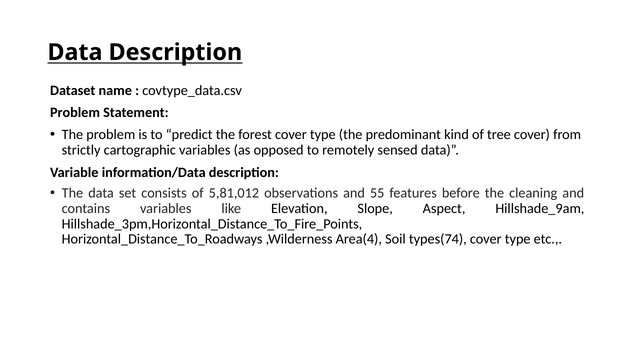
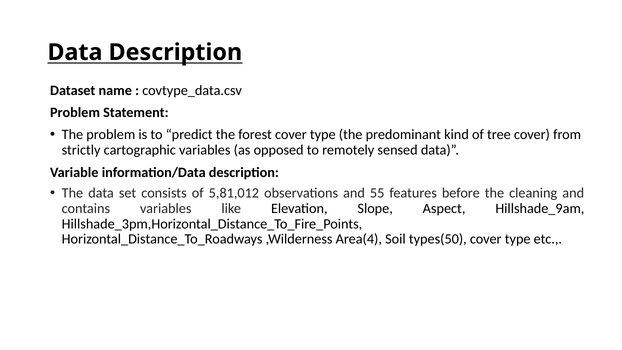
types(74: types(74 -> types(50 (438, 239)
